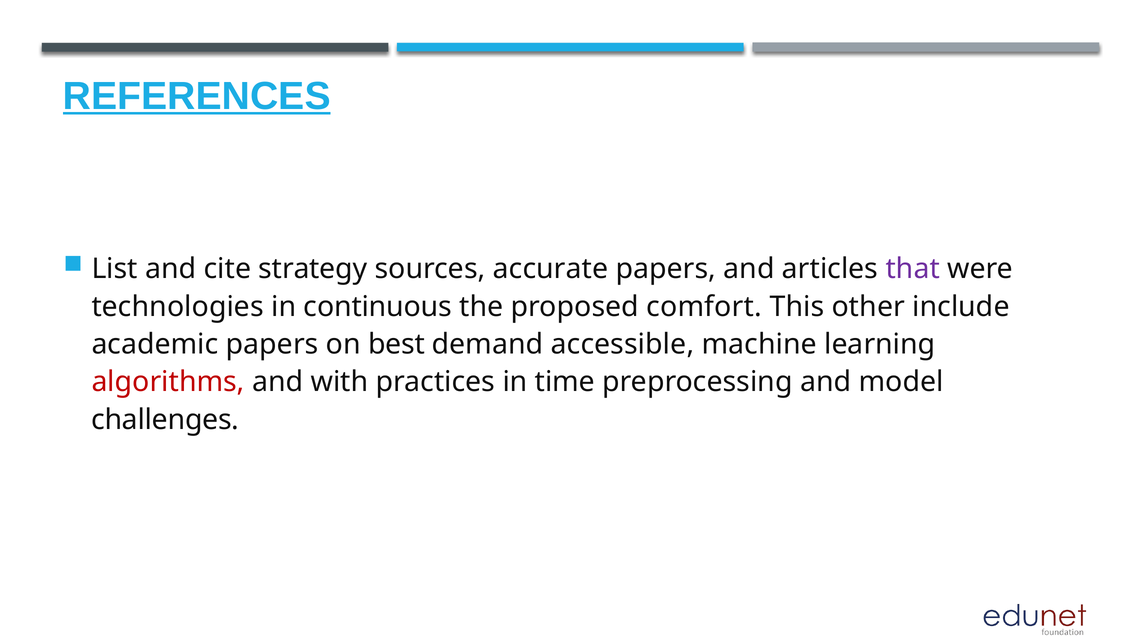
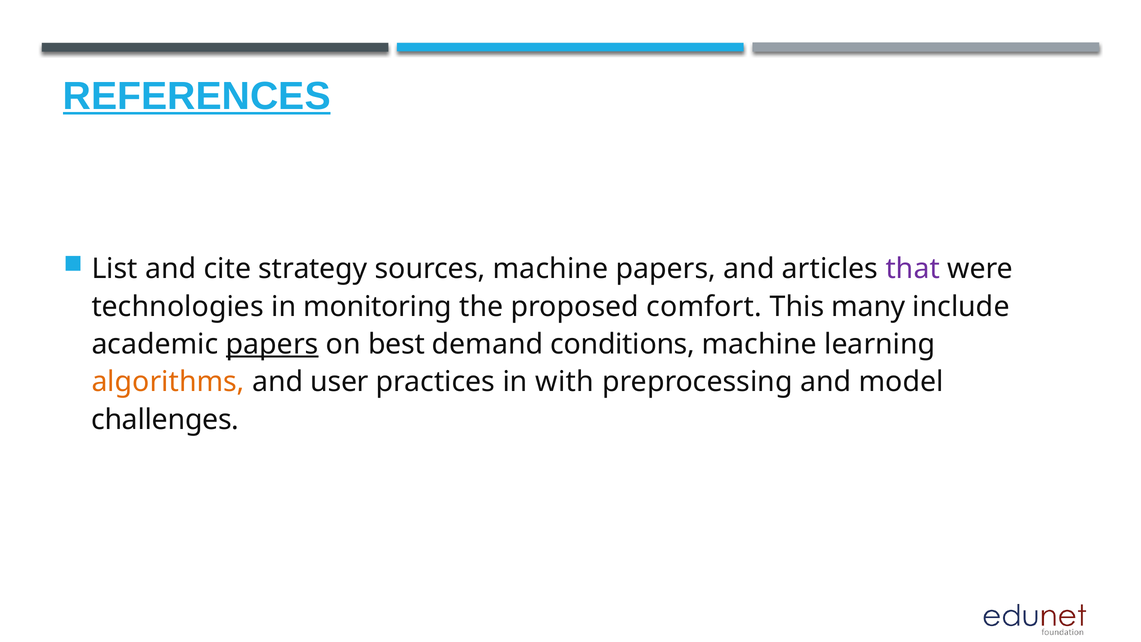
sources accurate: accurate -> machine (551, 269)
continuous: continuous -> monitoring (378, 307)
other: other -> many (868, 307)
papers underline: none -> present (272, 344)
accessible: accessible -> conditions (623, 344)
algorithms colour: red -> orange (168, 382)
with: with -> user (340, 382)
time: time -> with (565, 382)
